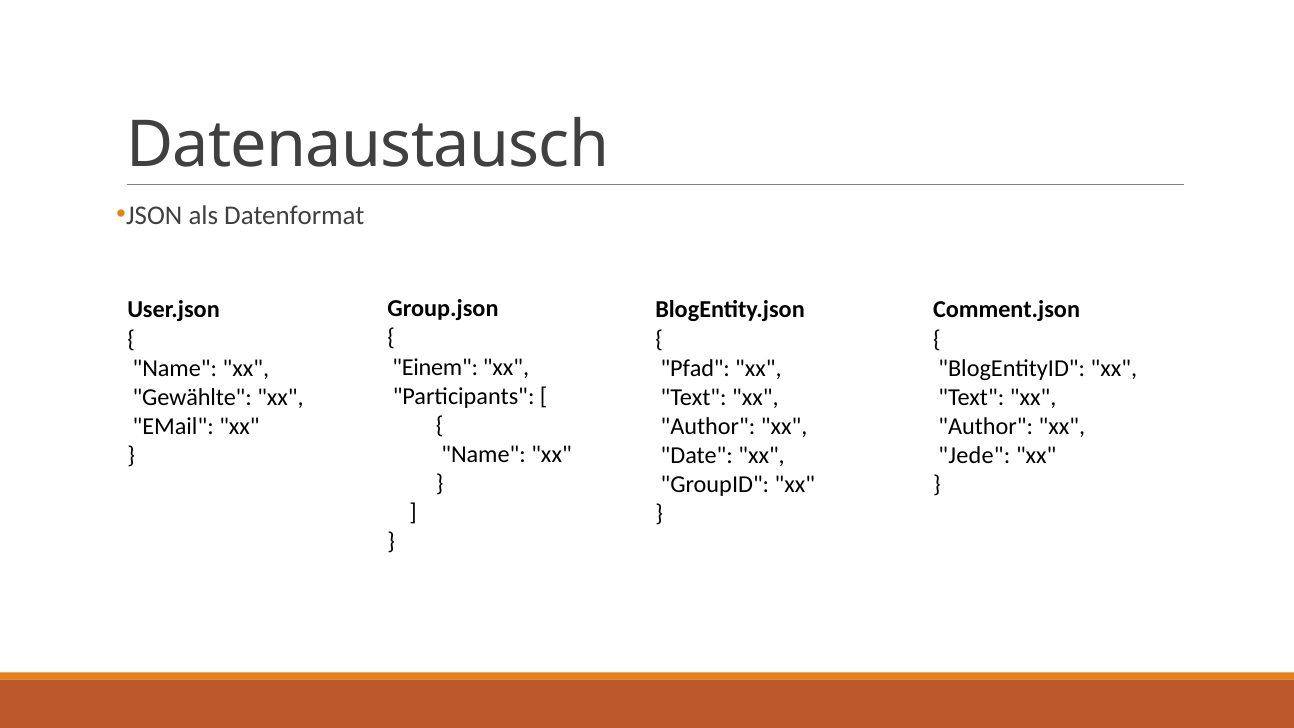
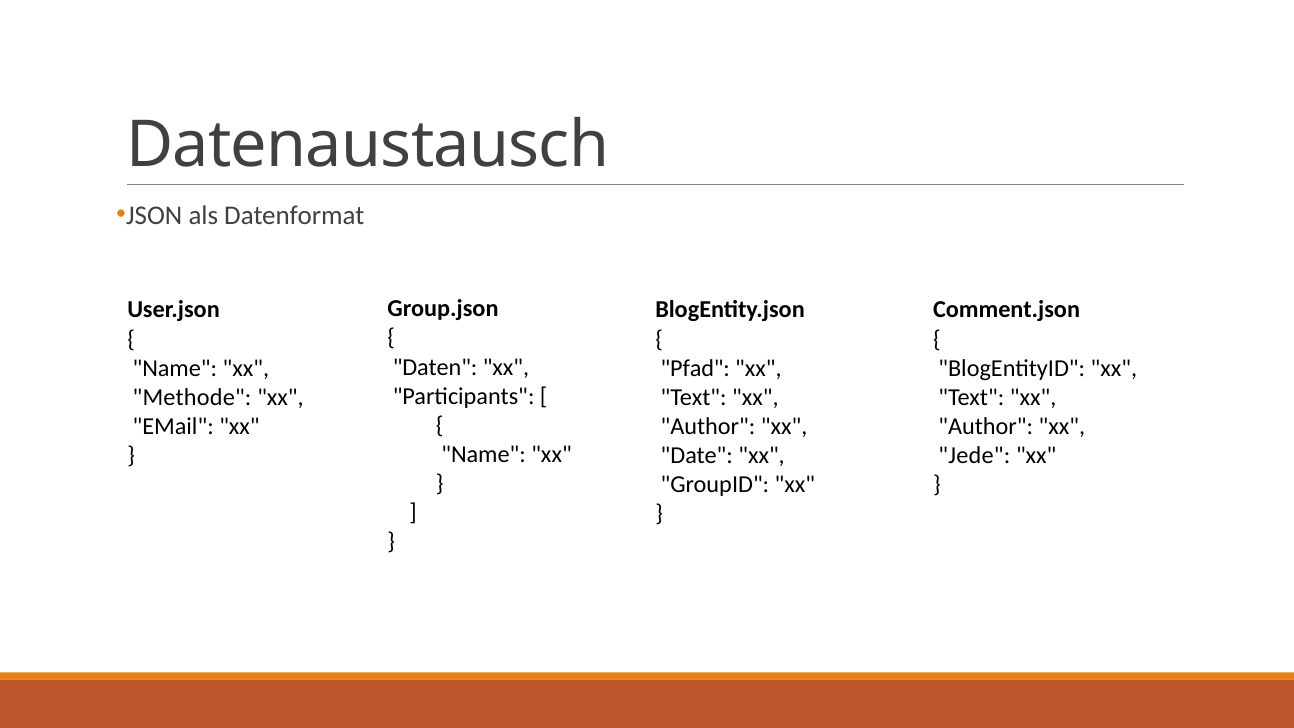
Einem: Einem -> Daten (435, 367)
Gewählte: Gewählte -> Methode (192, 397)
